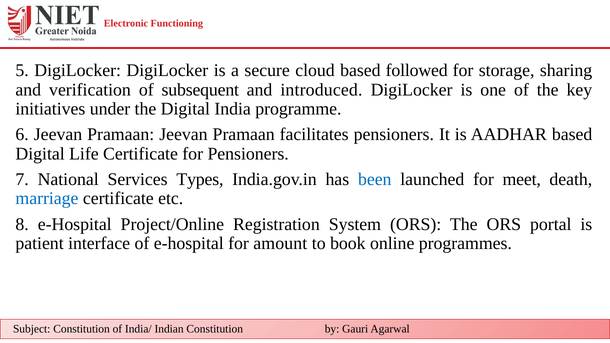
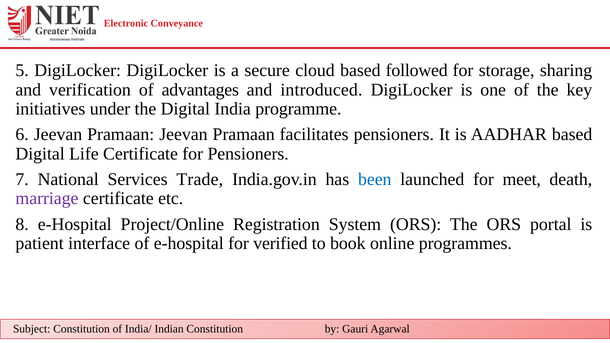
Functioning: Functioning -> Conveyance (177, 23)
subsequent: subsequent -> advantages (200, 90)
Types: Types -> Trade (200, 179)
marriage colour: blue -> purple (47, 199)
amount: amount -> verified (280, 243)
